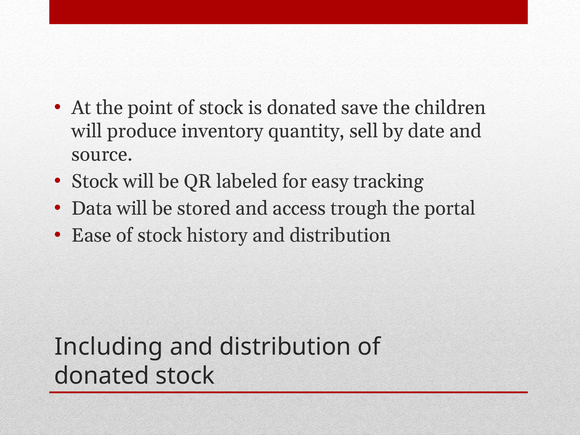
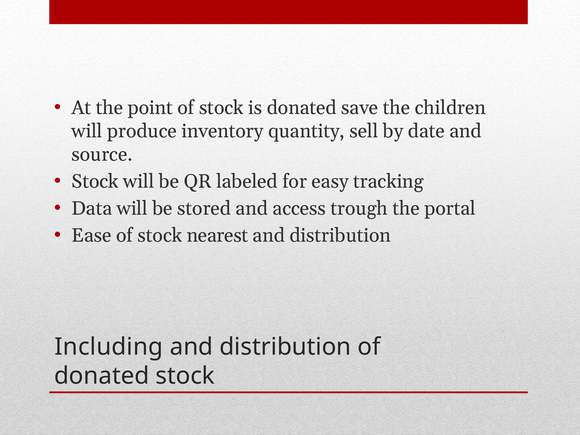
history: history -> nearest (217, 236)
